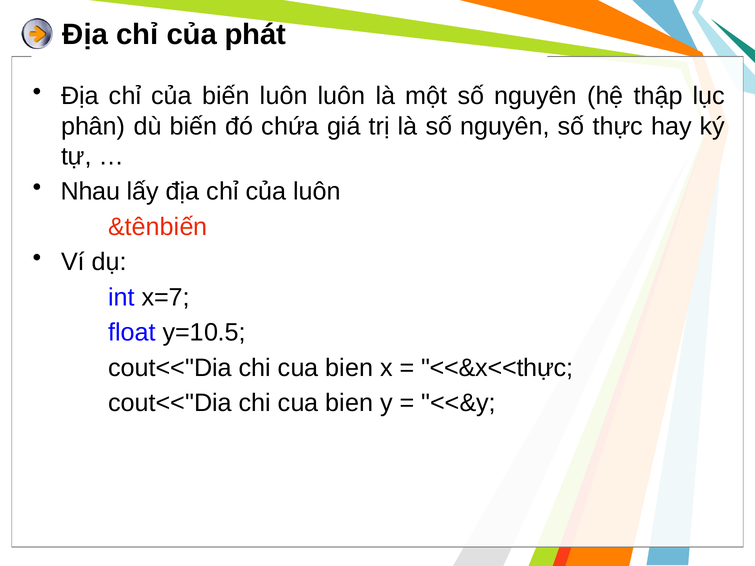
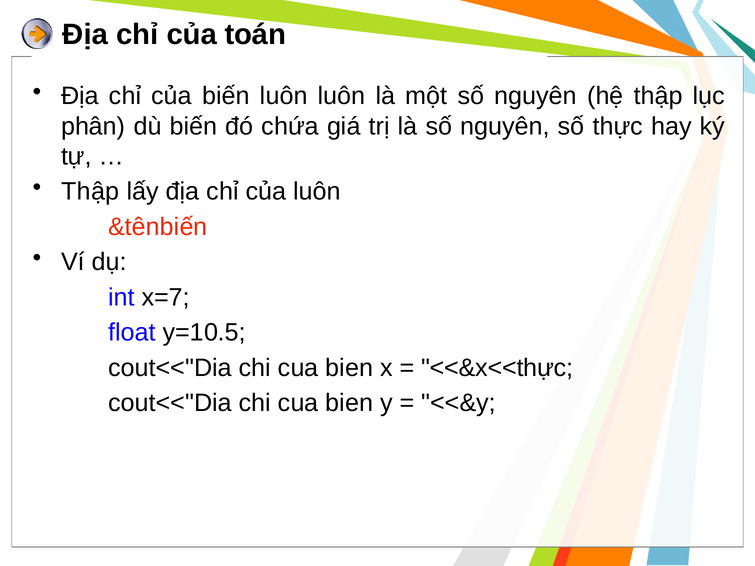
phát: phát -> toán (255, 34)
Nhau: Nhau -> Thập (90, 192)
